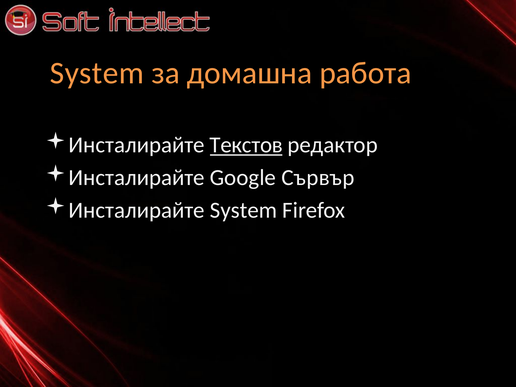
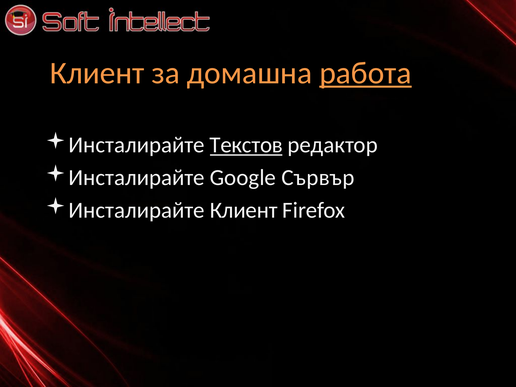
System: System -> Клиент (97, 73)
работа underline: none -> present (365, 73)
Инсталирайте System: System -> Клиент (244, 210)
